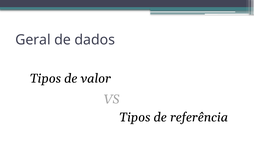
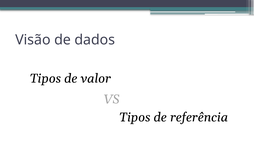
Geral: Geral -> Visão (33, 40)
